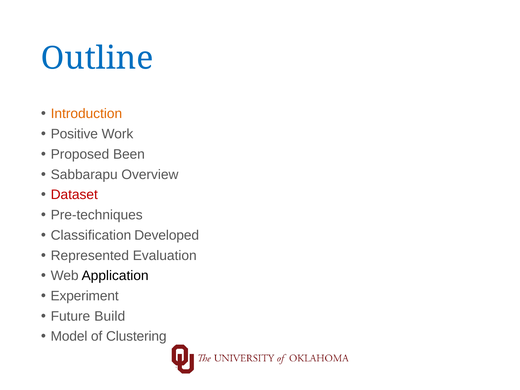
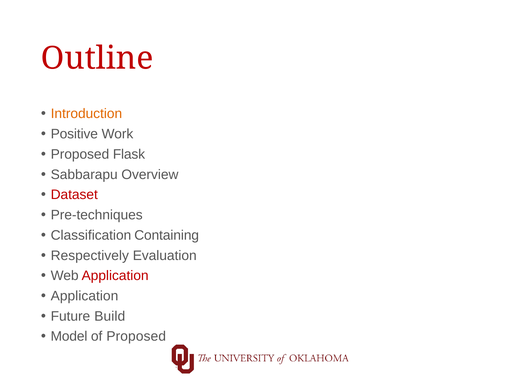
Outline colour: blue -> red (97, 58)
Been: Been -> Flask (129, 154)
Developed: Developed -> Containing (167, 235)
Represented: Represented -> Respectively (90, 255)
Application colour: black -> red (115, 276)
Experiment: Experiment -> Application (84, 296)
of Clustering: Clustering -> Proposed (136, 336)
